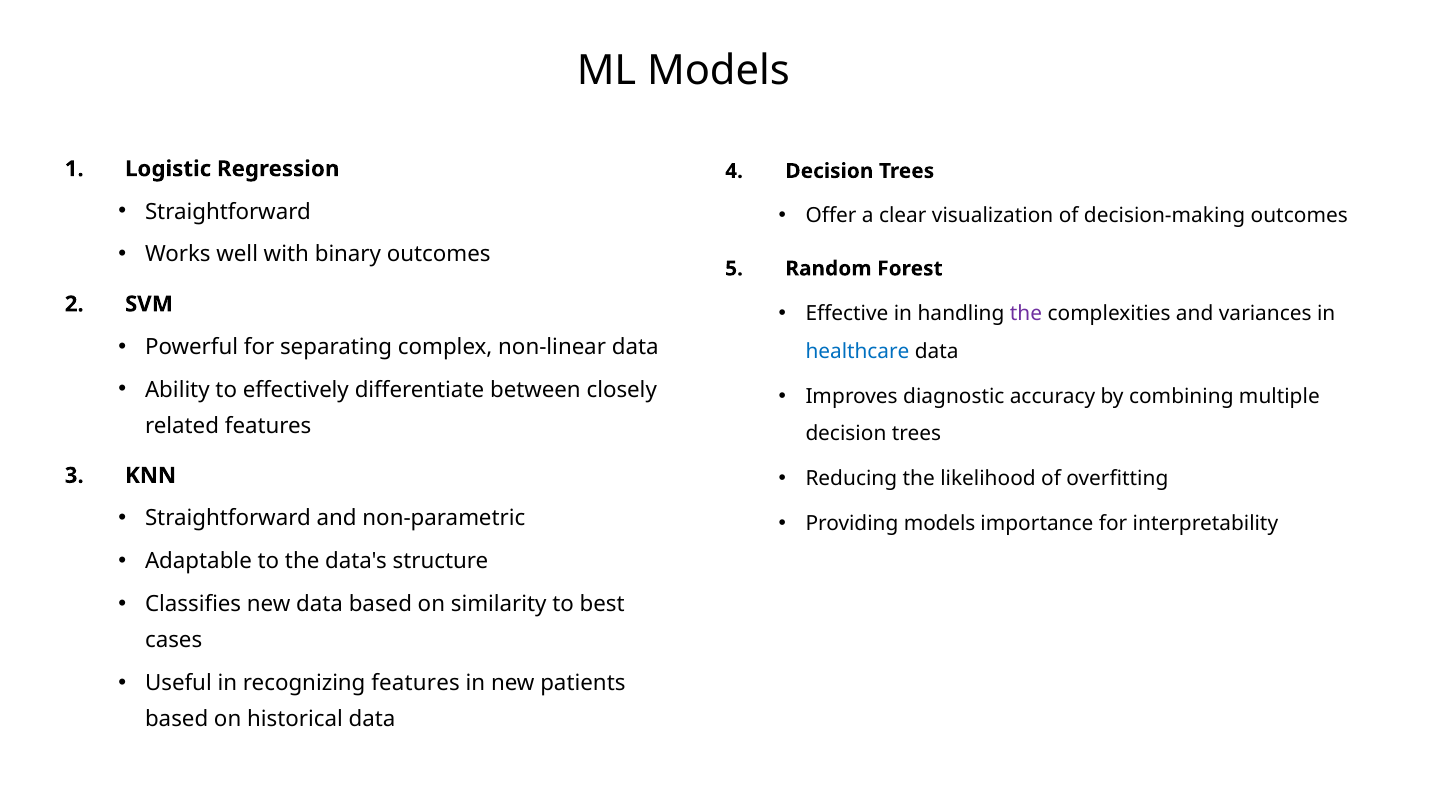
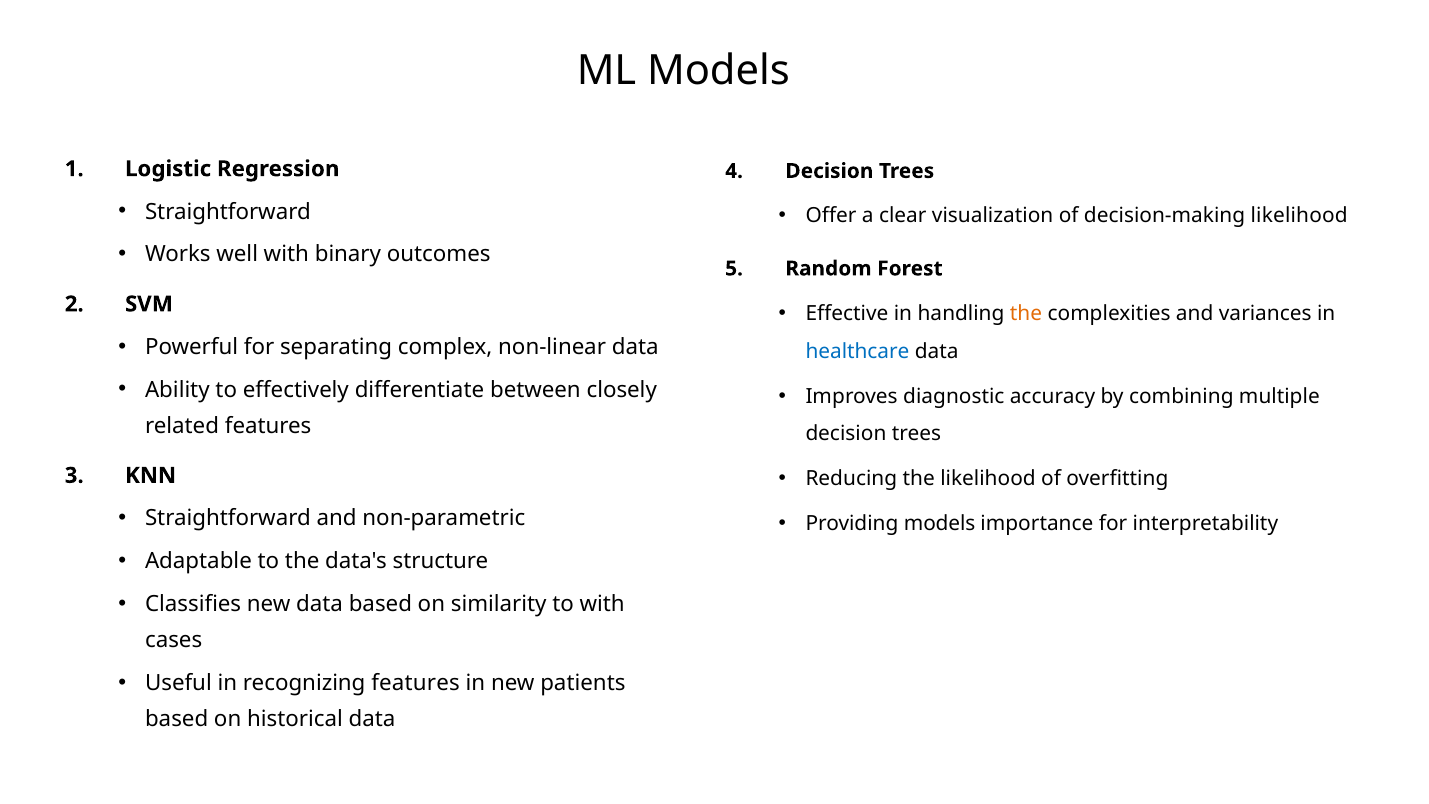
decision-making outcomes: outcomes -> likelihood (1299, 216)
the colour: purple -> orange (1026, 314)
to best: best -> with (602, 604)
